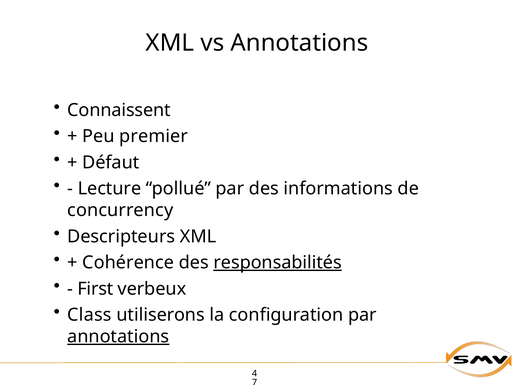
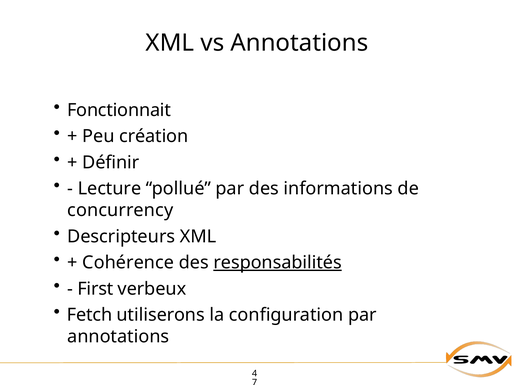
Connaissent: Connaissent -> Fonctionnait (119, 110)
premier: premier -> création (154, 136)
Défaut: Défaut -> Définir (111, 163)
Class: Class -> Fetch (90, 315)
annotations underline: present -> none (118, 337)
